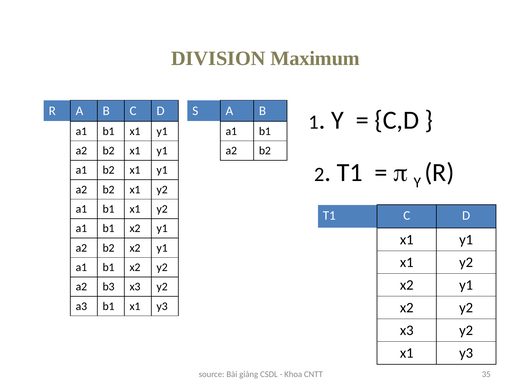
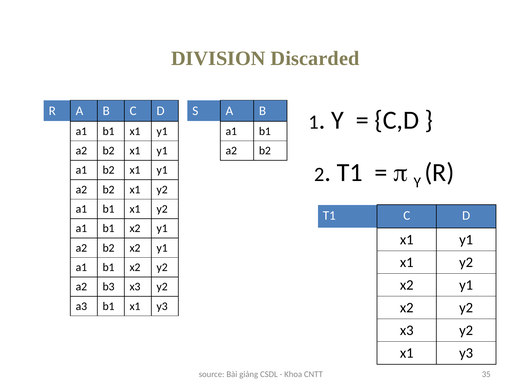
Maximum: Maximum -> Discarded (315, 58)
